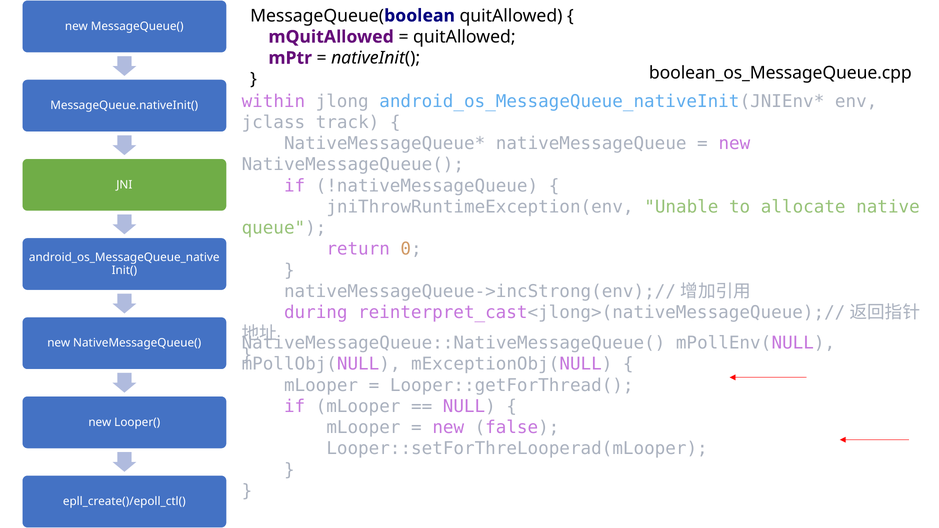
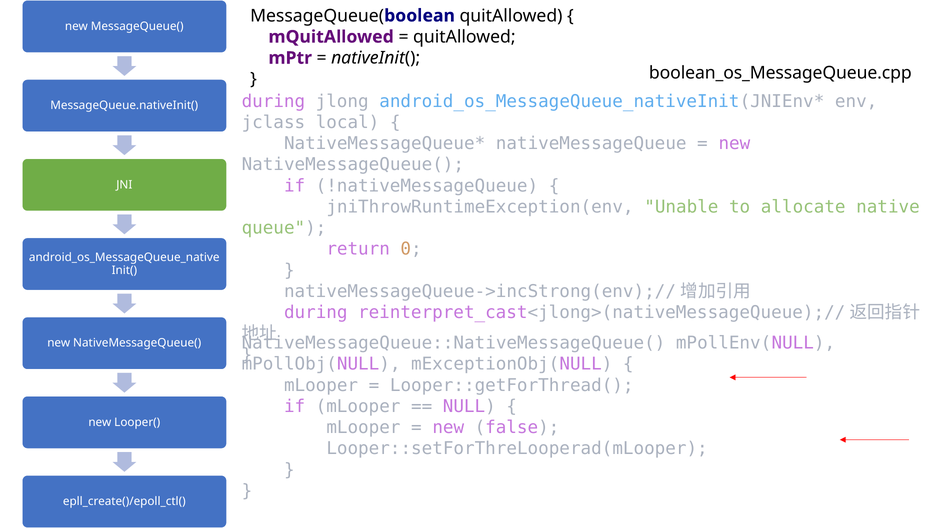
within: within -> during (273, 101)
track: track -> local (348, 122)
